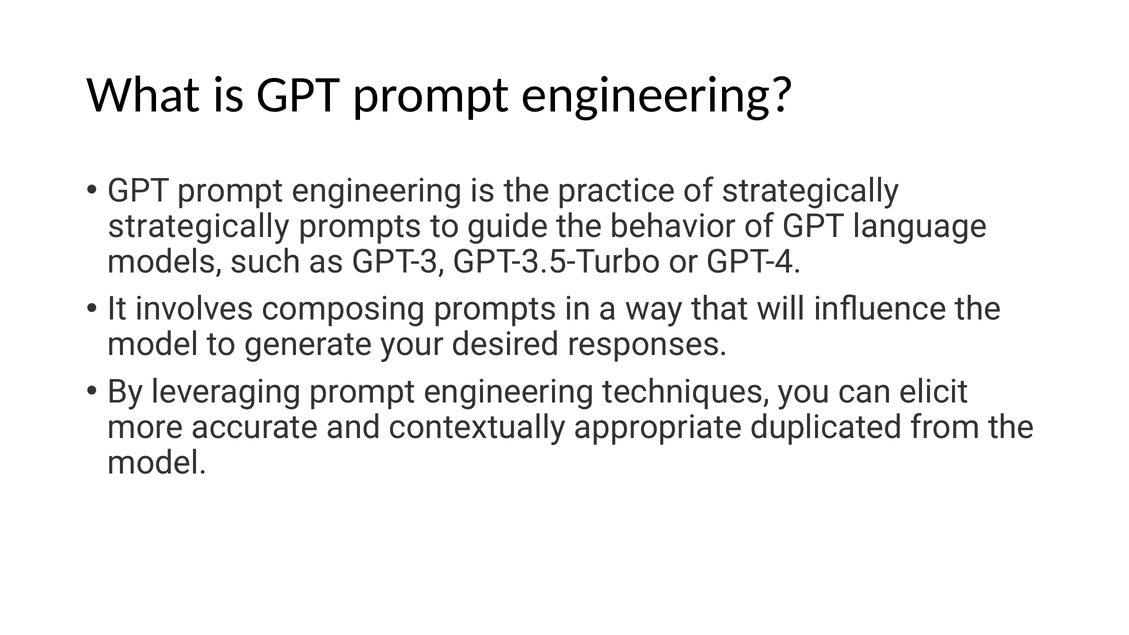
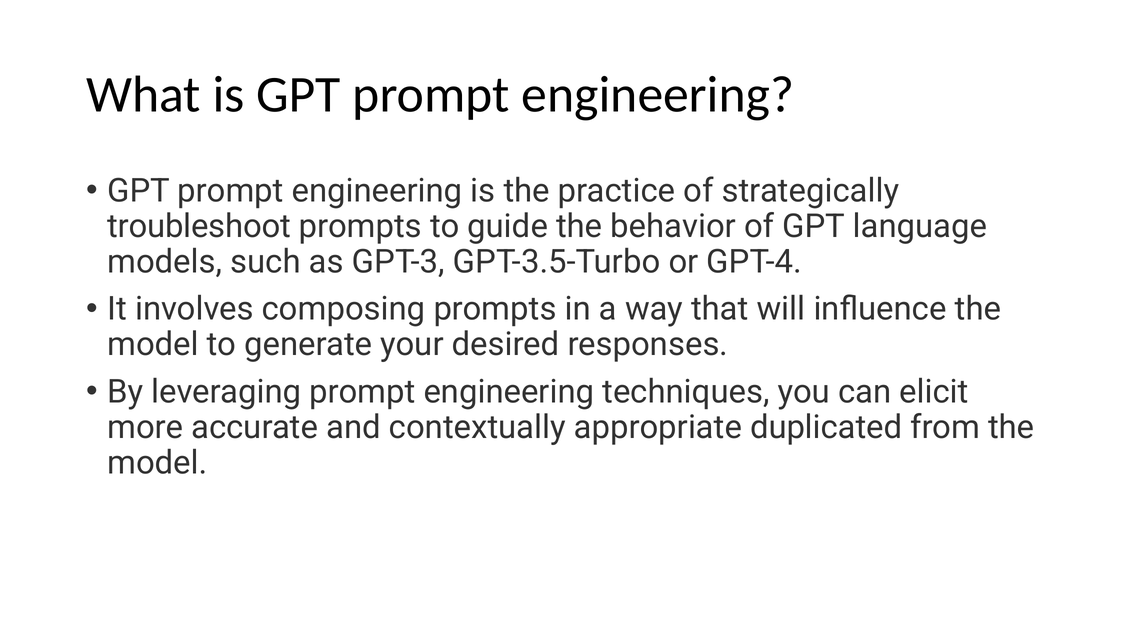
strategically: strategically -> troubleshoot (199, 226)
